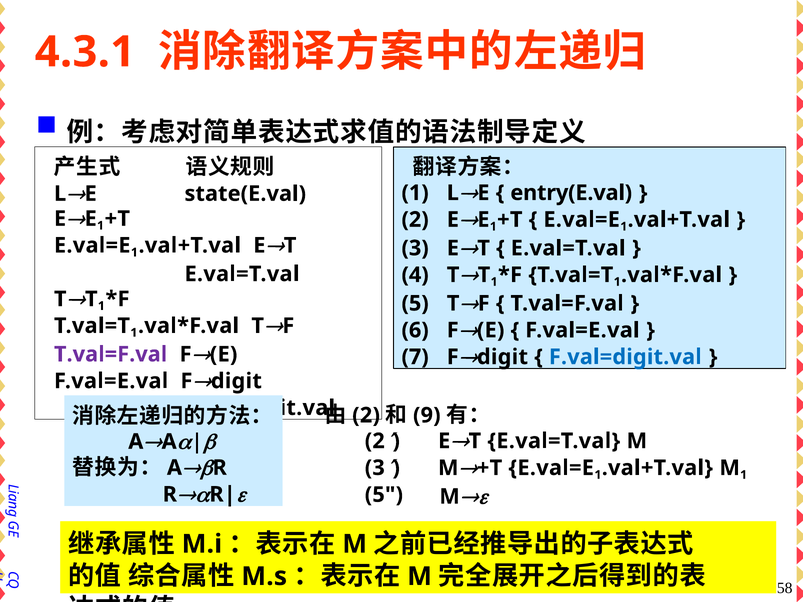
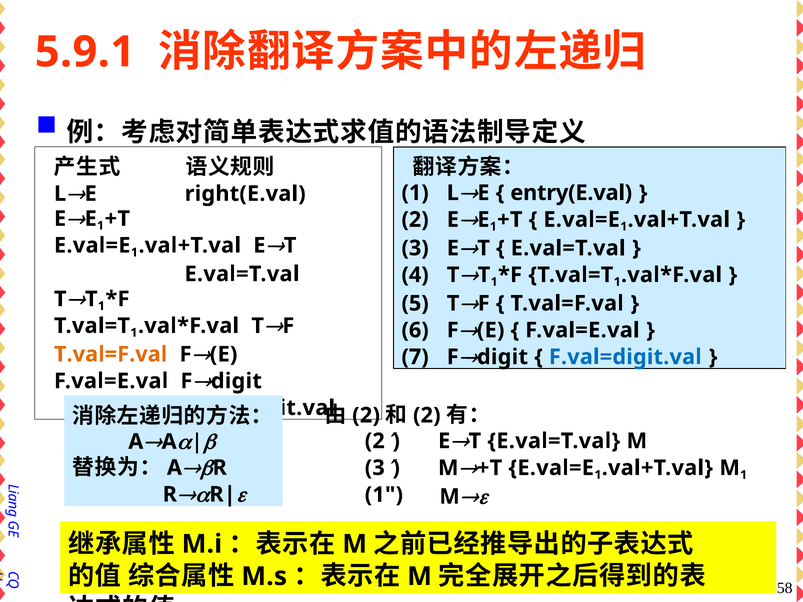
4.3.1: 4.3.1 -> 5.9.1 (85, 52)
state(E.val: state(E.val -> right(E.val (245, 194)
T.val=F.val colour: purple -> orange (111, 354)
9: 9 -> 2 (427, 415)
5: 5 -> 1 (384, 495)
